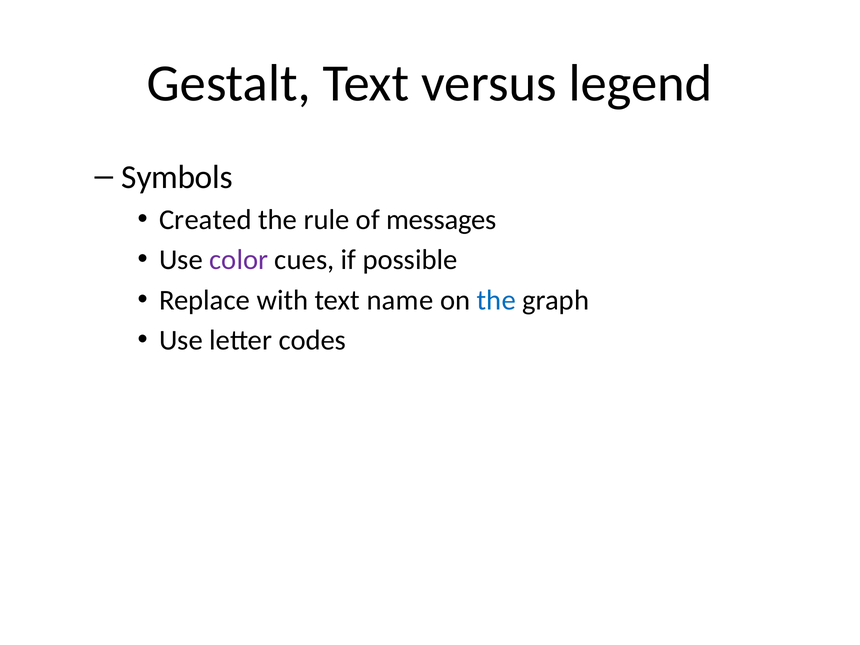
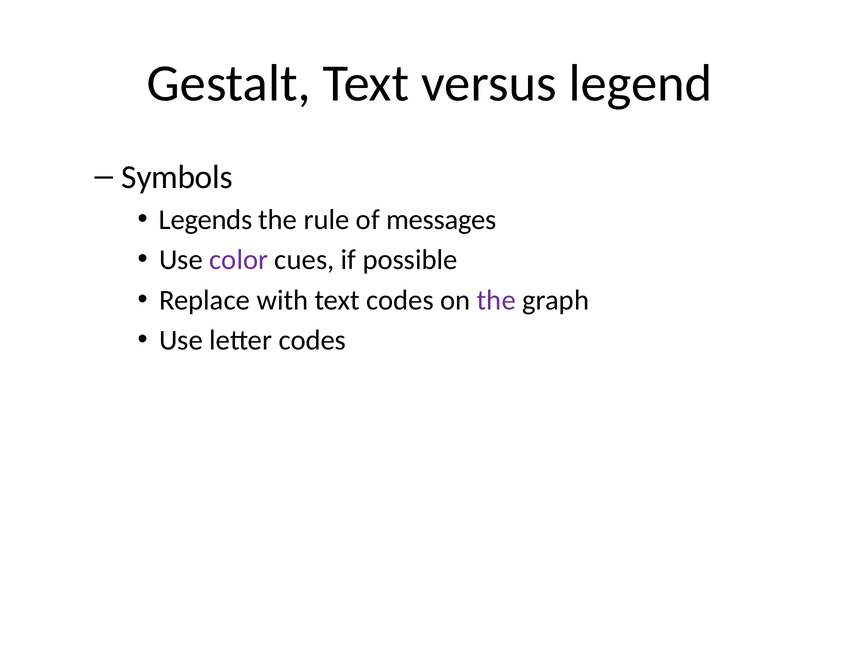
Created: Created -> Legends (206, 220)
text name: name -> codes (400, 300)
the colour: blue -> purple (496, 300)
